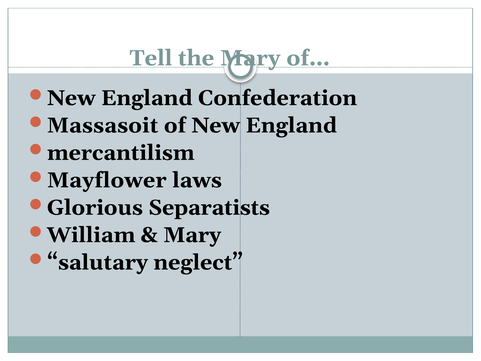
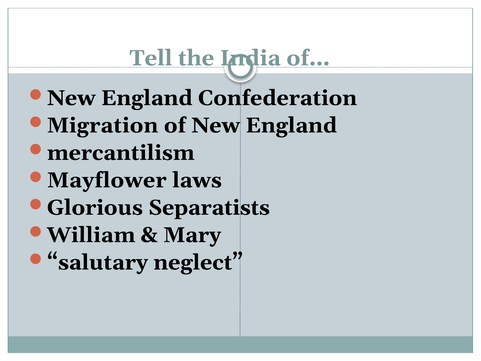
the Mary: Mary -> India (250, 58)
Massasoit: Massasoit -> Migration (103, 125)
